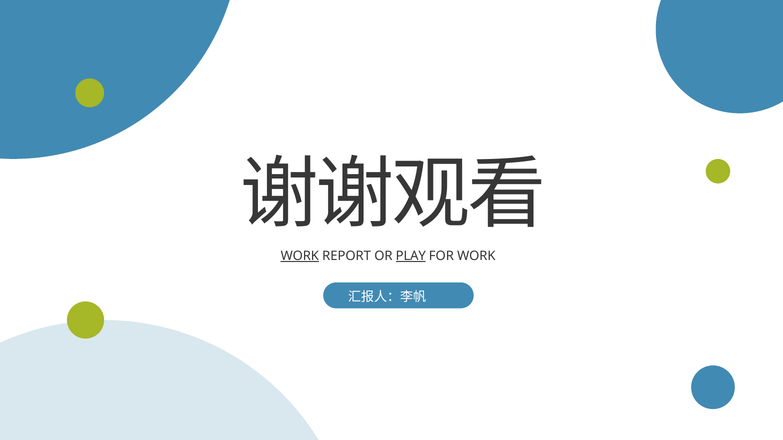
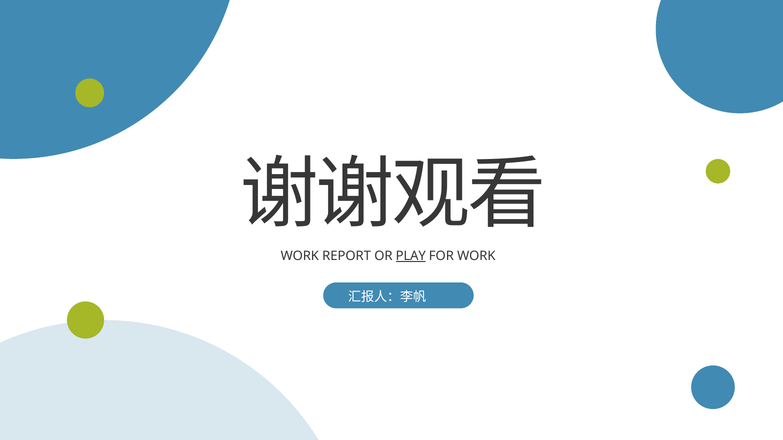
WORK underline: present -> none (300, 256)
